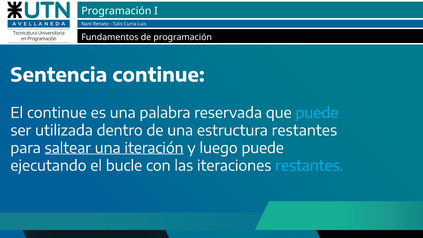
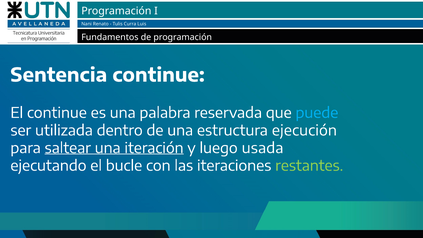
estructura restantes: restantes -> ejecución (304, 131)
luego puede: puede -> usada (263, 148)
restantes colour: light blue -> light green (309, 166)
